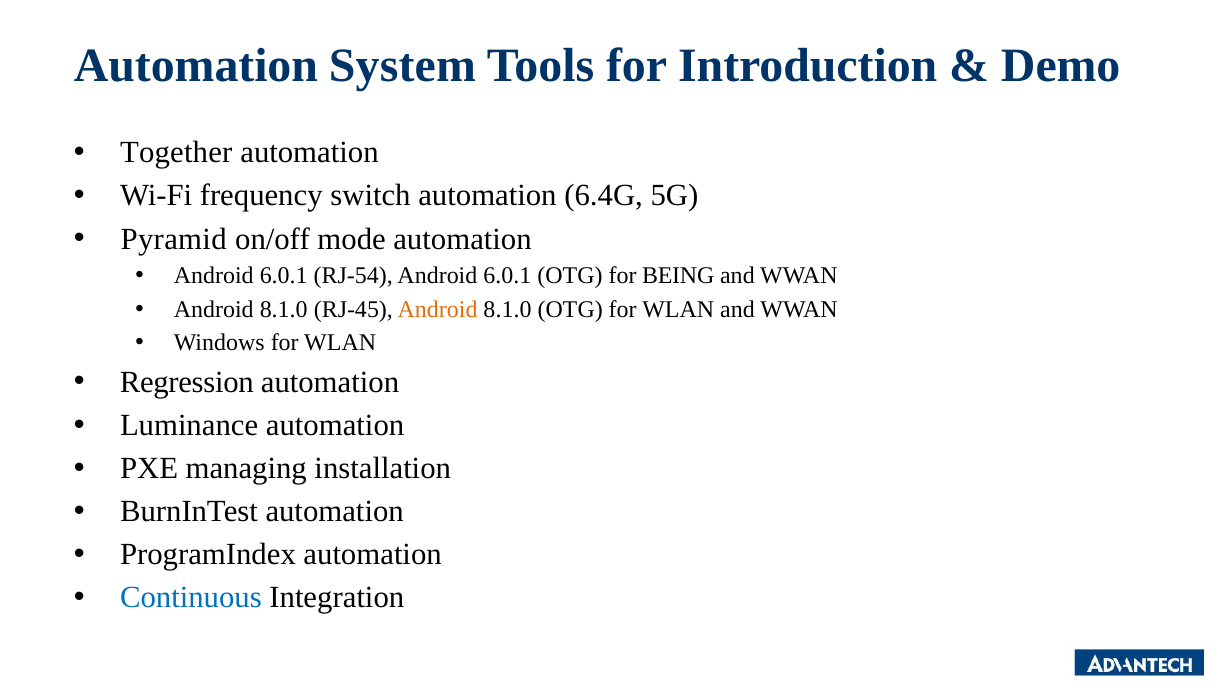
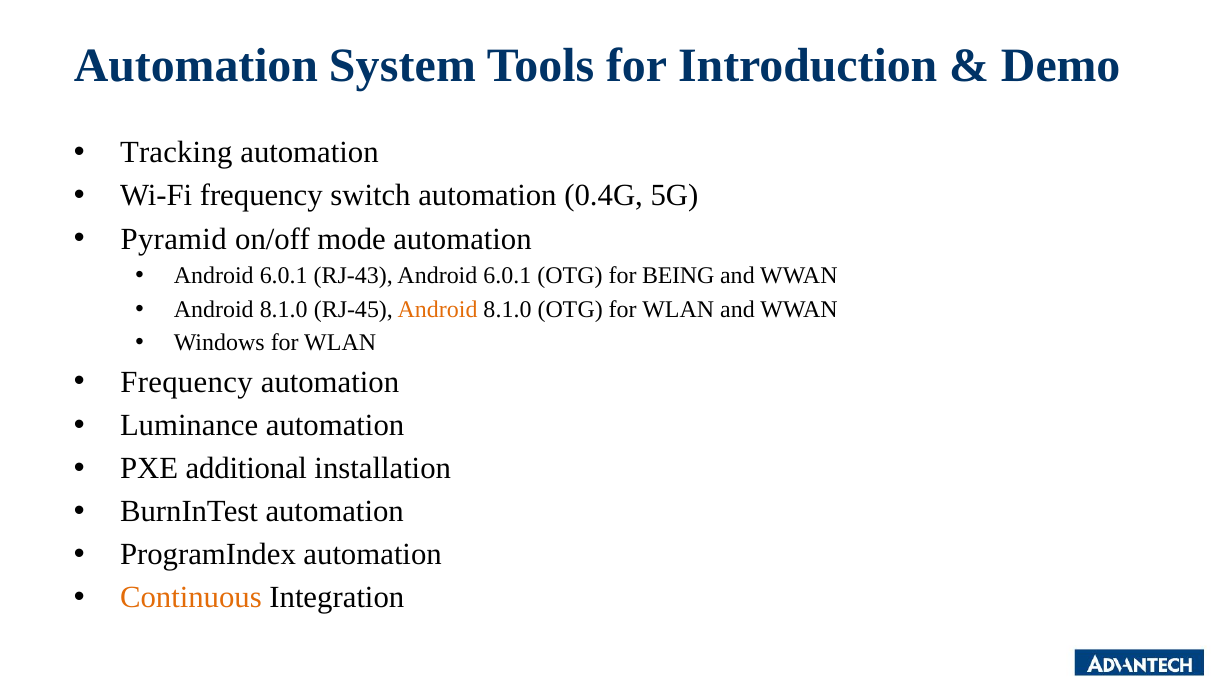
Together: Together -> Tracking (176, 153)
6.4G: 6.4G -> 0.4G (604, 196)
RJ-54: RJ-54 -> RJ-43 (353, 276)
Regression: Regression -> Frequency (187, 383)
managing: managing -> additional (246, 469)
Continuous colour: blue -> orange (191, 598)
